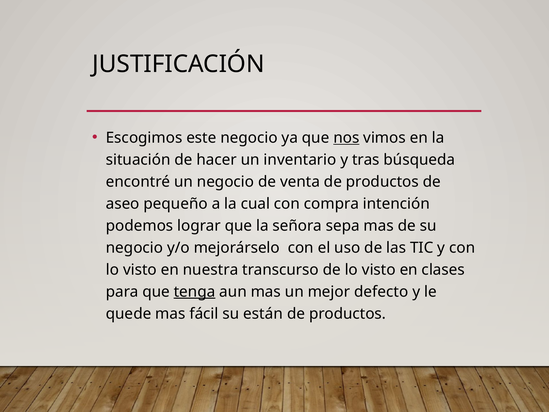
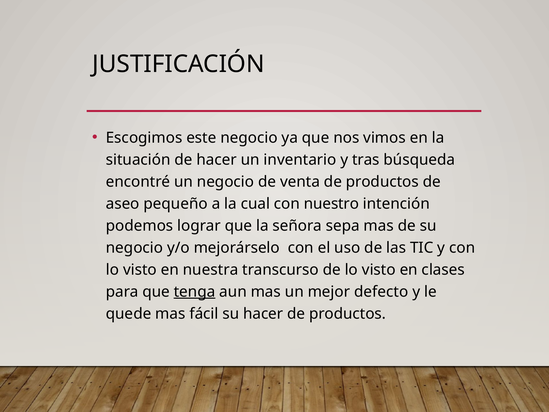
nos underline: present -> none (346, 138)
compra: compra -> nuestro (331, 204)
su están: están -> hacer (263, 314)
